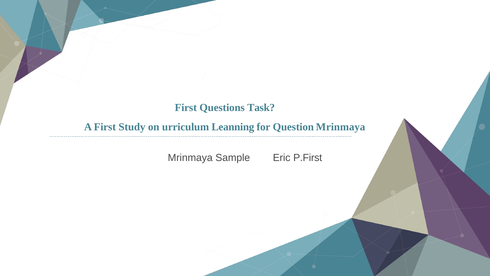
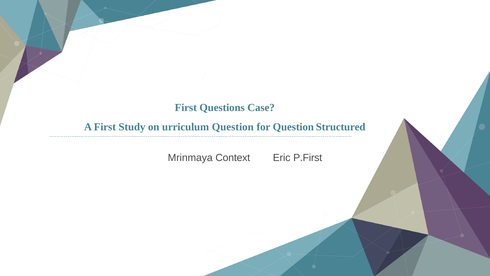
Task: Task -> Case (261, 107)
urriculum Leanning: Leanning -> Question (233, 127)
Question Mrinmaya: Mrinmaya -> Structured (341, 127)
Sample: Sample -> Context (233, 158)
